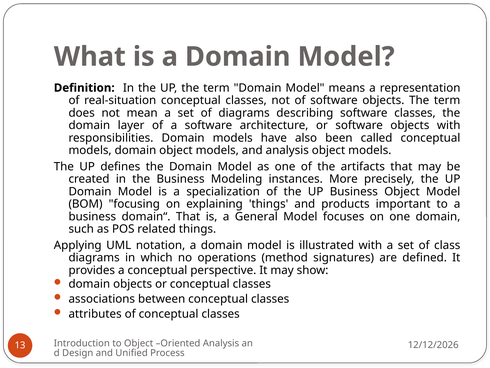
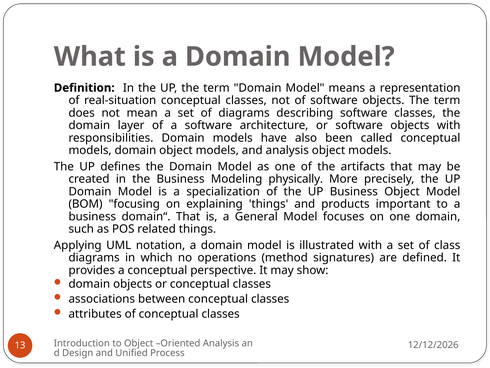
instances: instances -> physically (296, 179)
